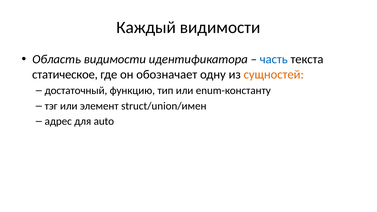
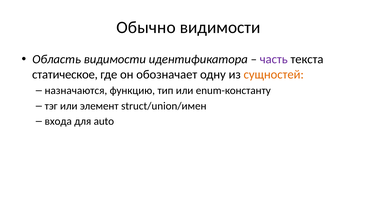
Каждый: Каждый -> Обычно (146, 27)
часть colour: blue -> purple (274, 59)
достаточный: достаточный -> назначаются (76, 91)
адрес: адрес -> входа (58, 121)
